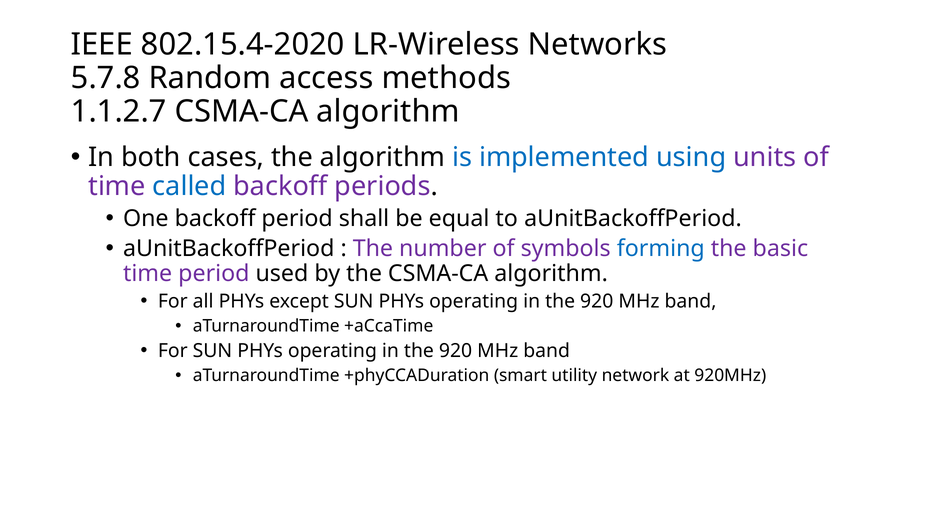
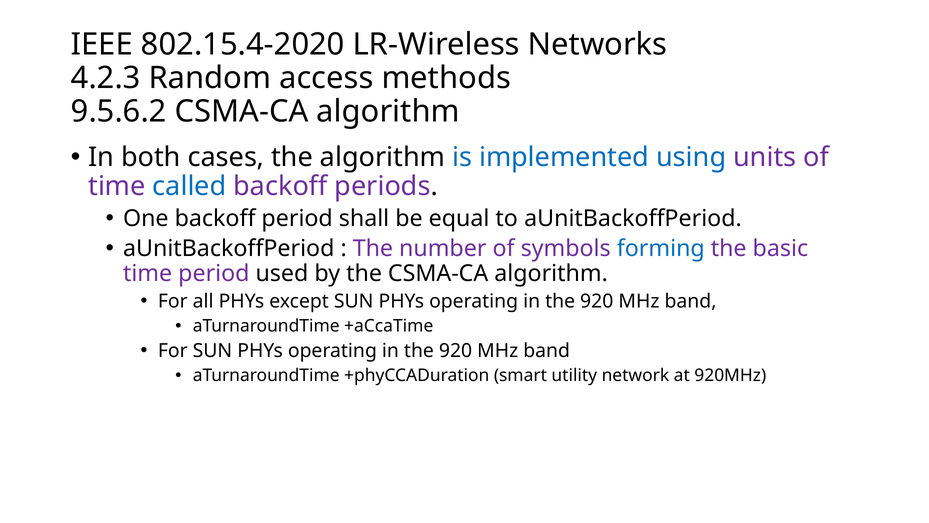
5.7.8: 5.7.8 -> 4.2.3 (106, 78)
1.1.2.7: 1.1.2.7 -> 9.5.6.2 (119, 112)
